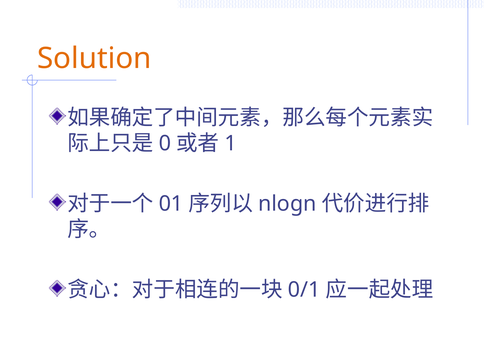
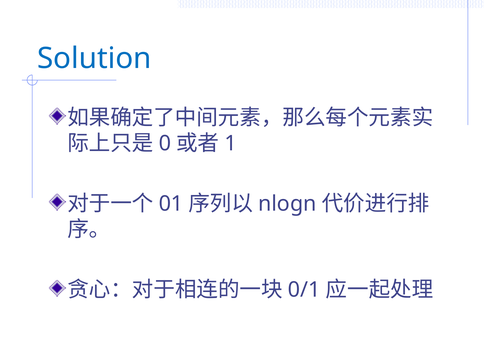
Solution colour: orange -> blue (94, 59)
